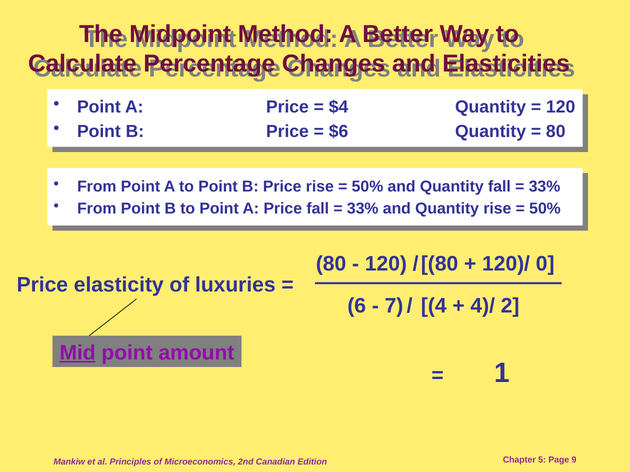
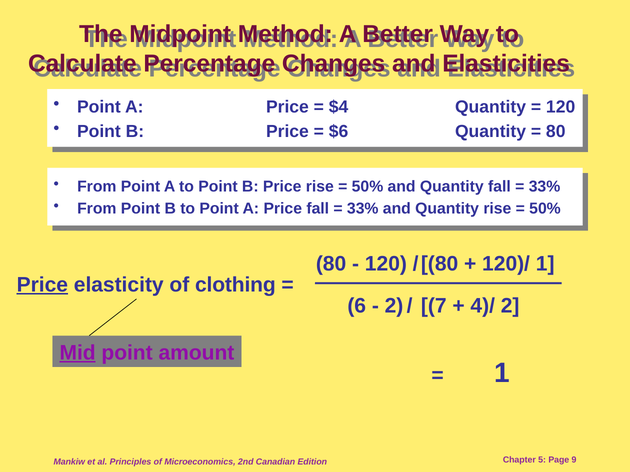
120)/ 0: 0 -> 1 (545, 264)
Price underline: none -> present (42, 285)
luxuries: luxuries -> clothing (235, 285)
7: 7 -> 2 (394, 306)
4: 4 -> 7 (434, 306)
